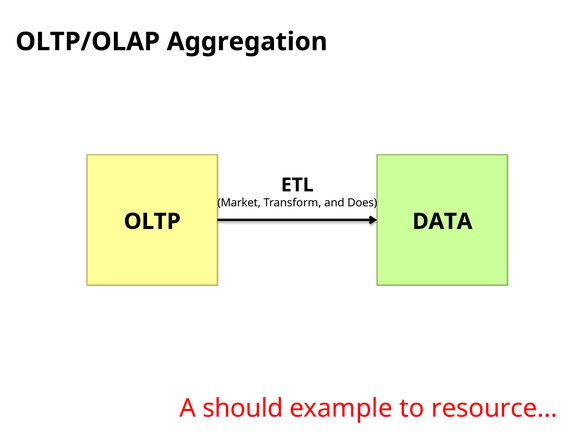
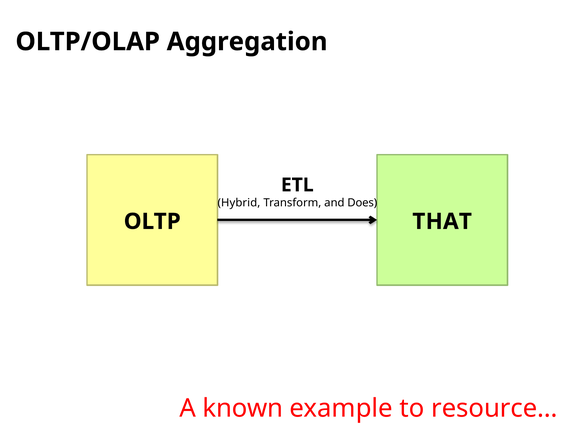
Market: Market -> Hybrid (239, 203)
DATA: DATA -> THAT (442, 221)
should: should -> known (243, 408)
